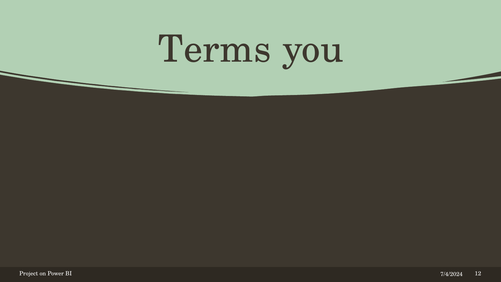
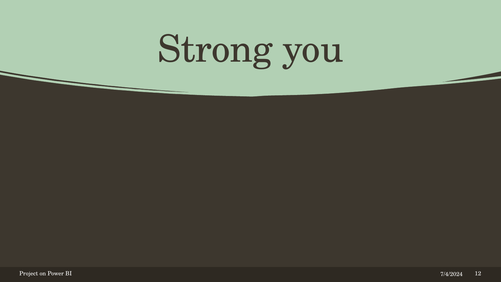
Terms: Terms -> Strong (215, 49)
